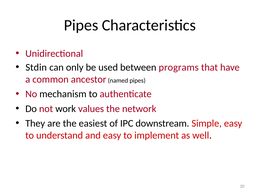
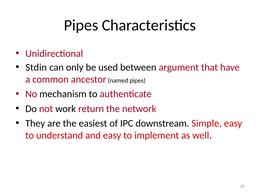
programs: programs -> argument (179, 67)
values: values -> return (91, 109)
